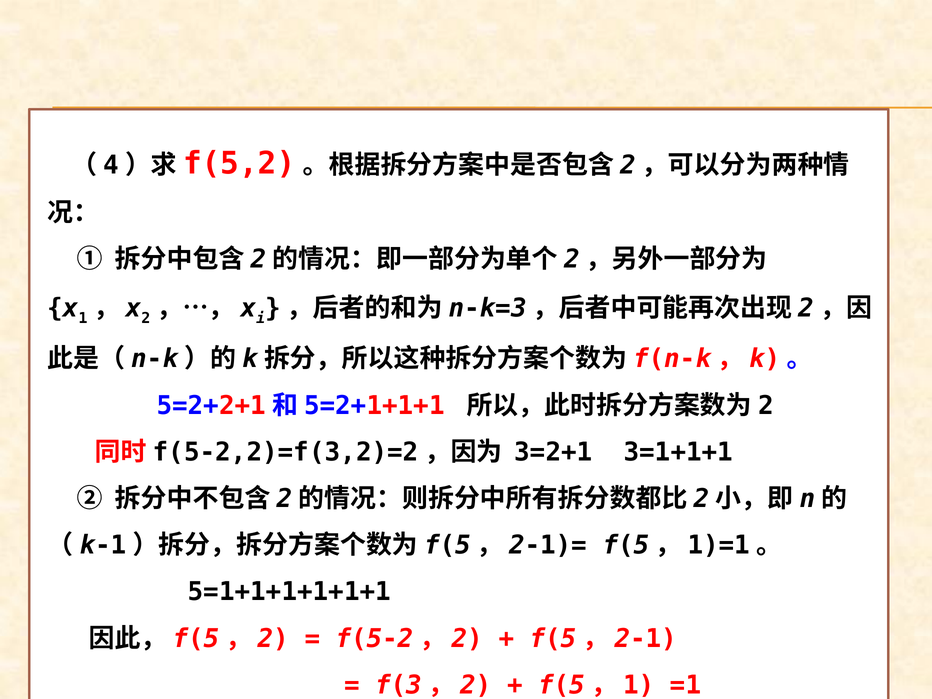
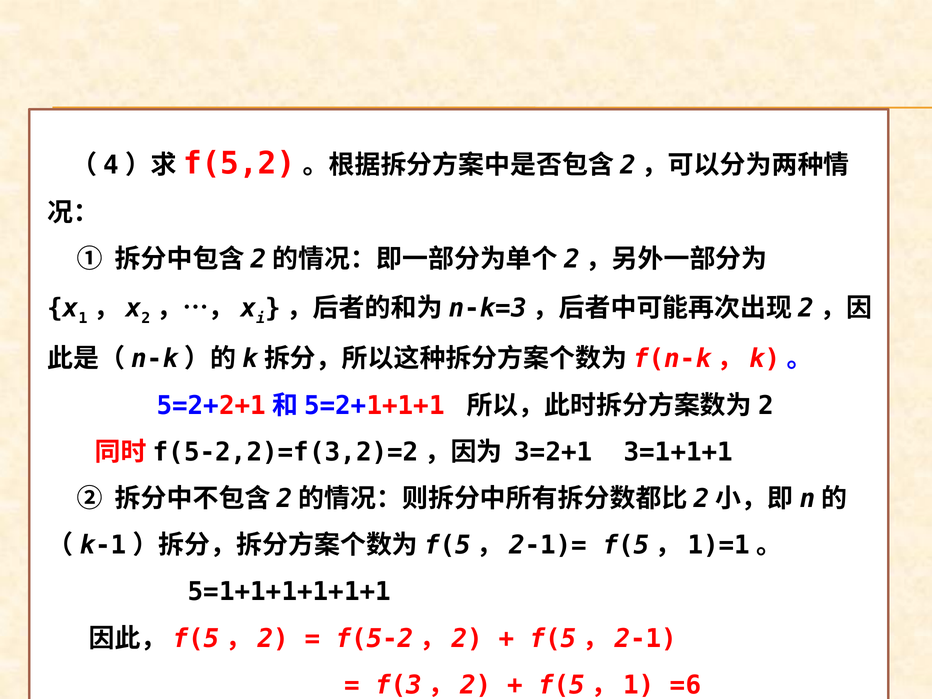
=1: =1 -> =6 (686, 685)
